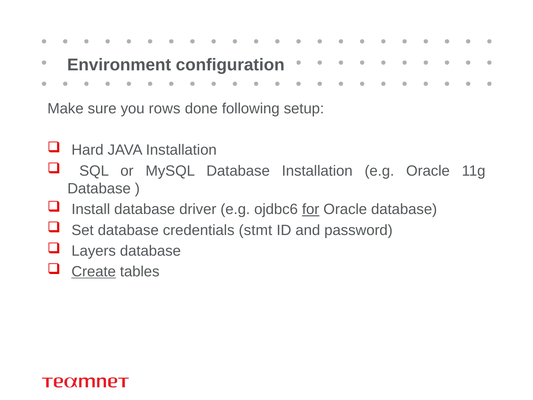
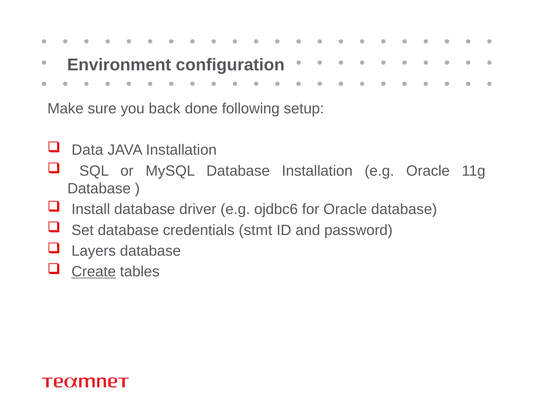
rows: rows -> back (165, 109)
Hard: Hard -> Data (87, 150)
for underline: present -> none (311, 209)
